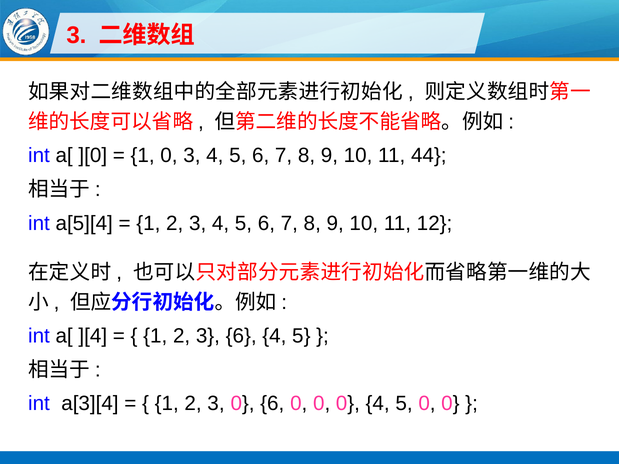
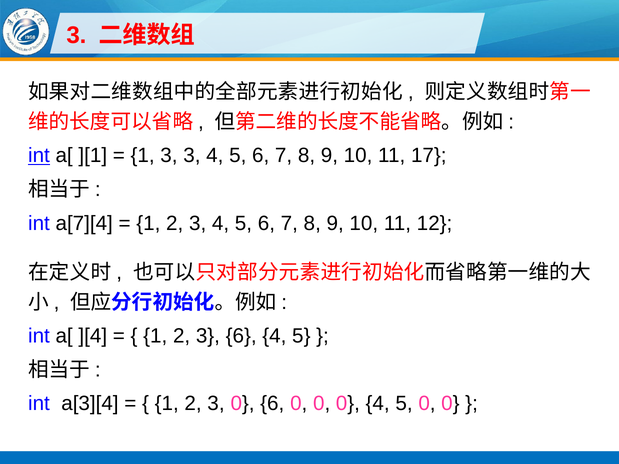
int underline: none -> present (39, 156)
][0: ][0 -> ][1 (93, 156)
1 0: 0 -> 3 (169, 156)
44: 44 -> 17 (429, 156)
a[5][4: a[5][4 -> a[7][4 (84, 223)
